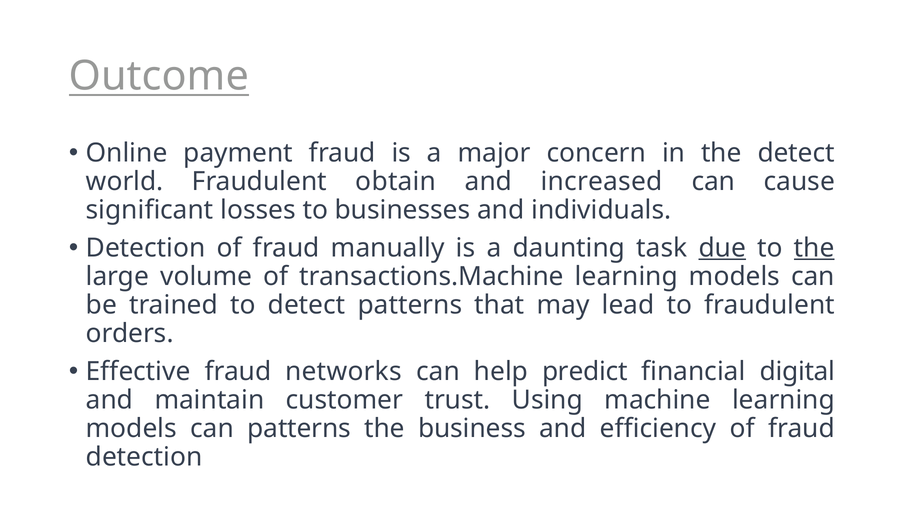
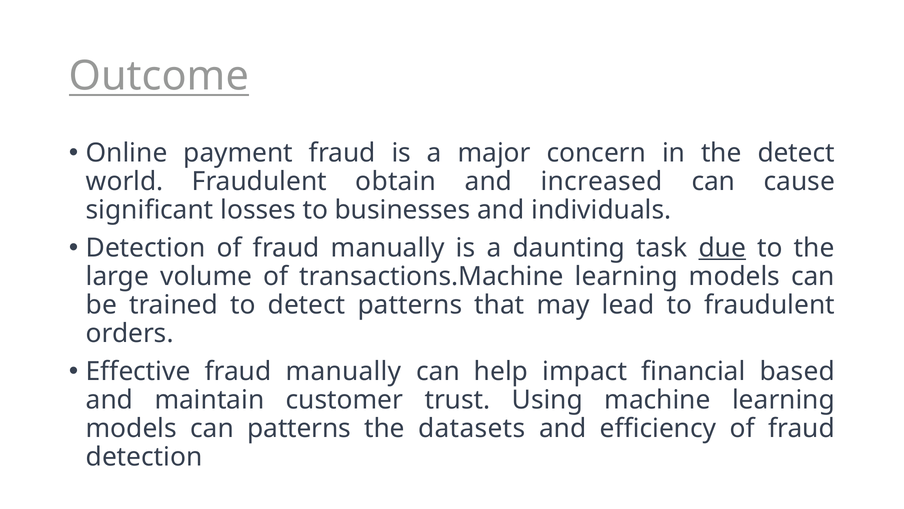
the underline: present -> none (814, 248)
Effective fraud networks: networks -> manually (344, 371)
predict: predict -> impact (585, 371)
digital: digital -> based (797, 371)
business: business -> datasets (472, 428)
